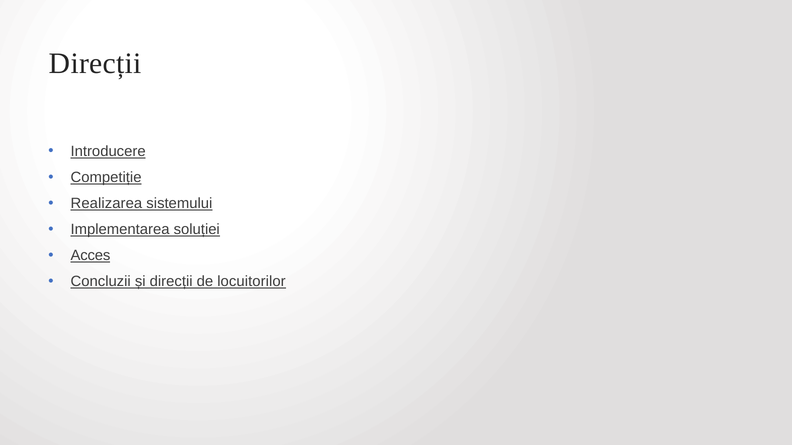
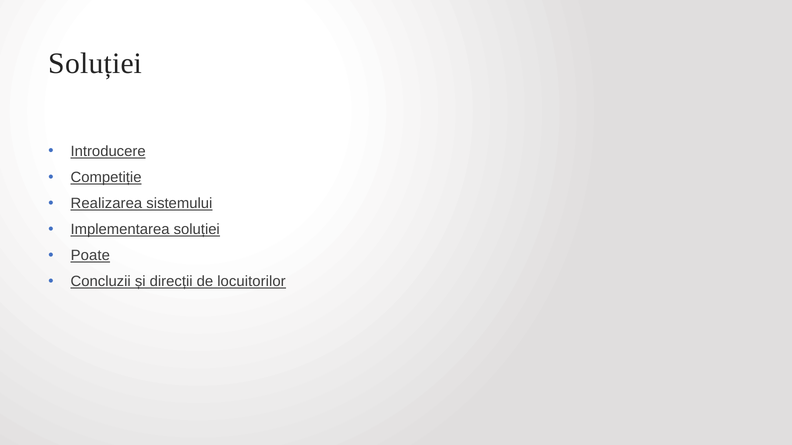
Direcții: Direcții -> Soluției (95, 63)
Acces: Acces -> Poate (90, 256)
